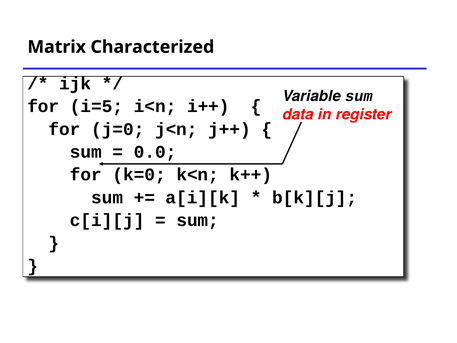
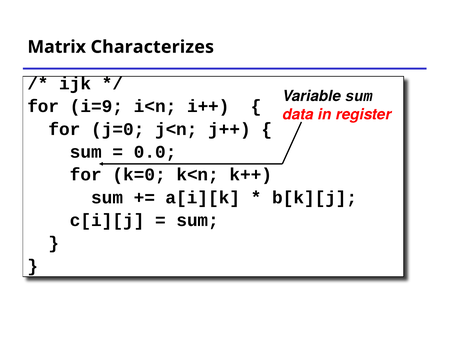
Characterized: Characterized -> Characterizes (152, 47)
i=5: i=5 -> i=9 (97, 106)
